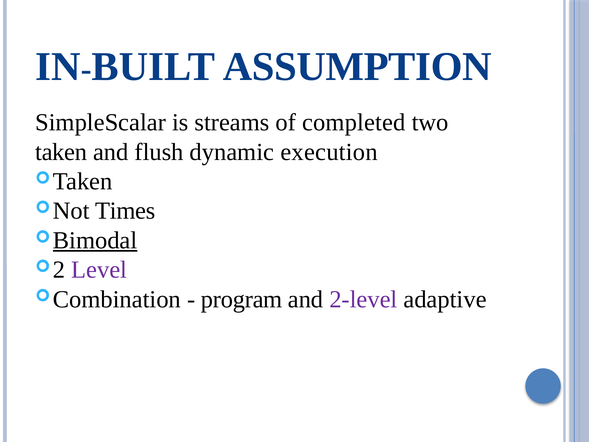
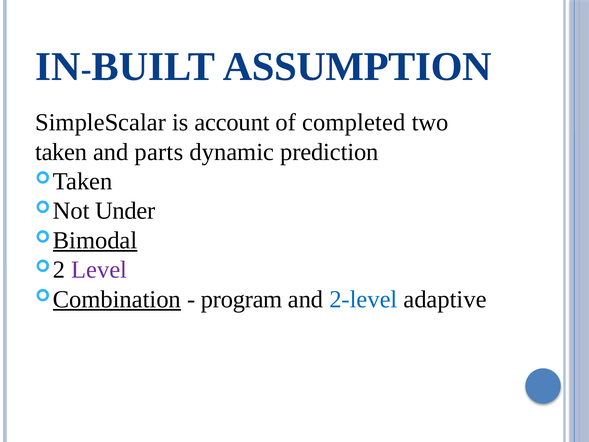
streams: streams -> account (232, 122)
flush: flush -> parts (159, 152)
execution: execution -> prediction (329, 152)
Times: Times -> Under (125, 211)
Combination underline: none -> present (117, 299)
2-level colour: purple -> blue (363, 299)
